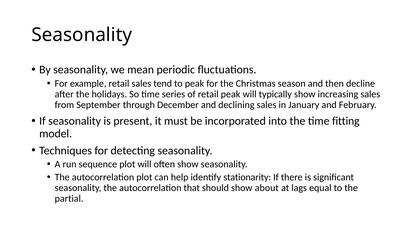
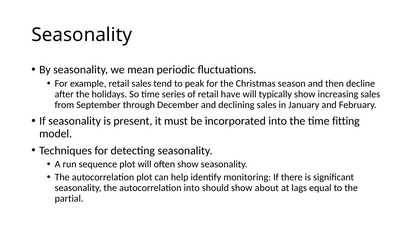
retail peak: peak -> have (231, 94)
stationarity: stationarity -> monitoring (247, 177)
autocorrelation that: that -> into (192, 187)
